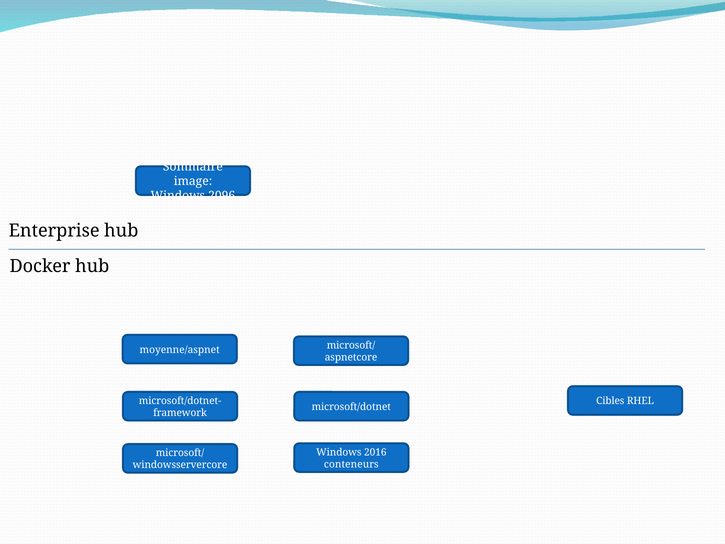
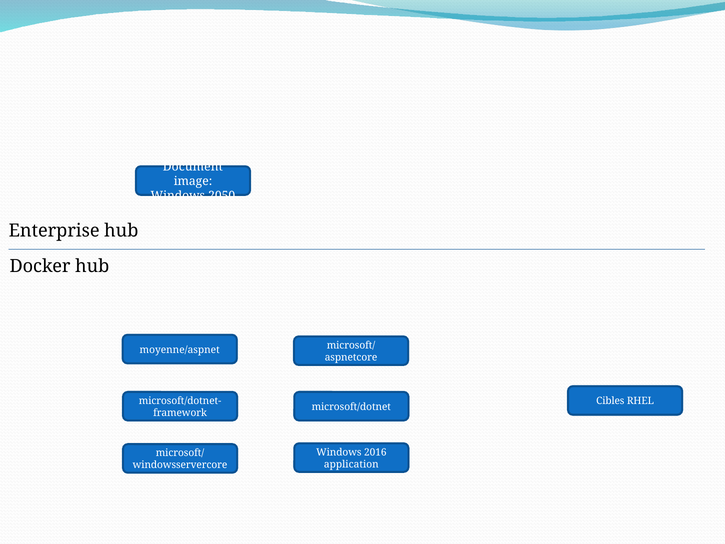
Sommaire: Sommaire -> Document (193, 167)
2096: 2096 -> 2050 (222, 196)
conteneurs: conteneurs -> application (351, 464)
